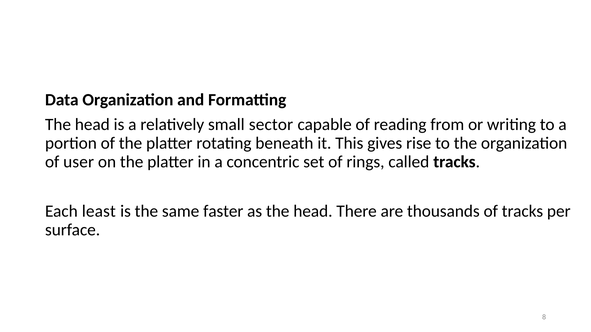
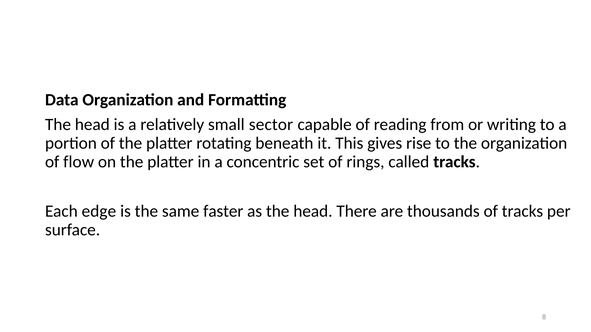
user: user -> flow (79, 162)
least: least -> edge (99, 212)
